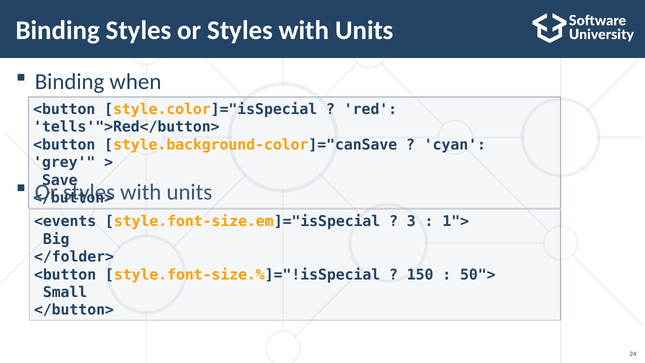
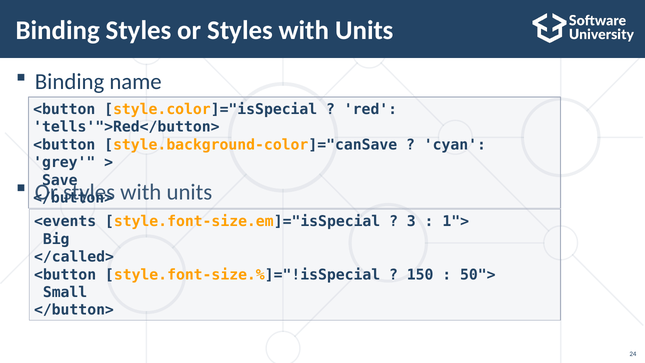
when: when -> name (136, 82)
</folder>: </folder> -> </called> (74, 257)
